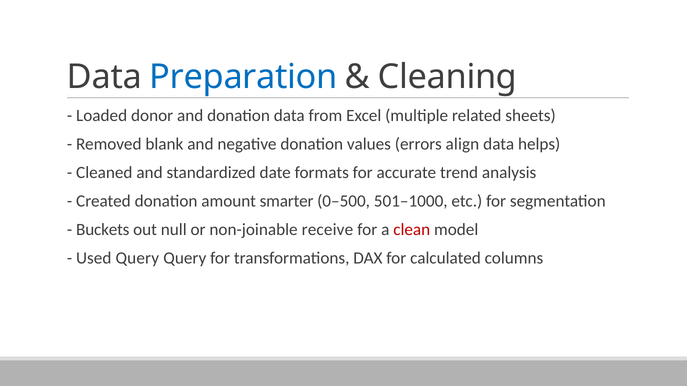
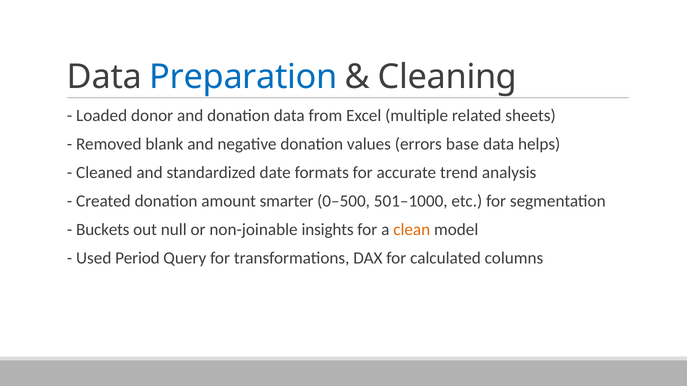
align: align -> base (462, 144)
receive: receive -> insights (328, 230)
clean colour: red -> orange (412, 230)
Used Query: Query -> Period (137, 259)
